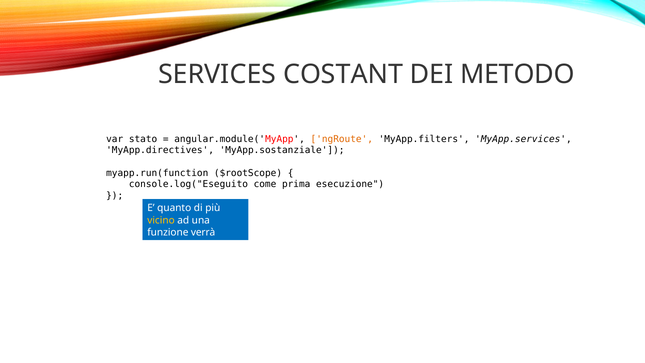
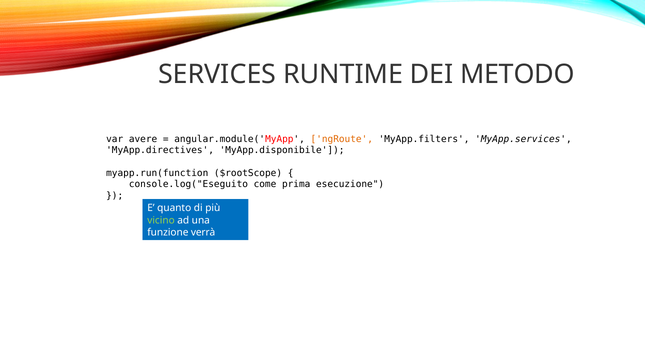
COSTANT: COSTANT -> RUNTIME (343, 74)
stato: stato -> avere (143, 139)
MyApp.sostanziale: MyApp.sostanziale -> MyApp.disponibile (282, 150)
vicino colour: yellow -> light green (161, 220)
